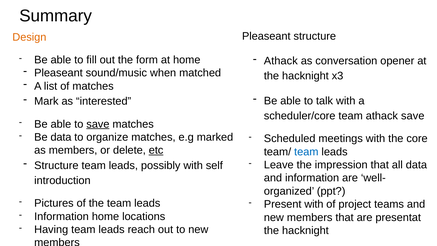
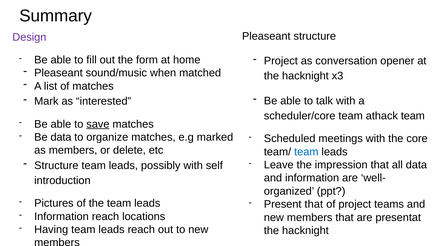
Design colour: orange -> purple (29, 37)
Athack: Athack -> Project (281, 61)
athack save: save -> team (413, 116)
etc underline: present -> none (156, 150)
Present with: with -> that (314, 204)
Information home: home -> reach (105, 216)
